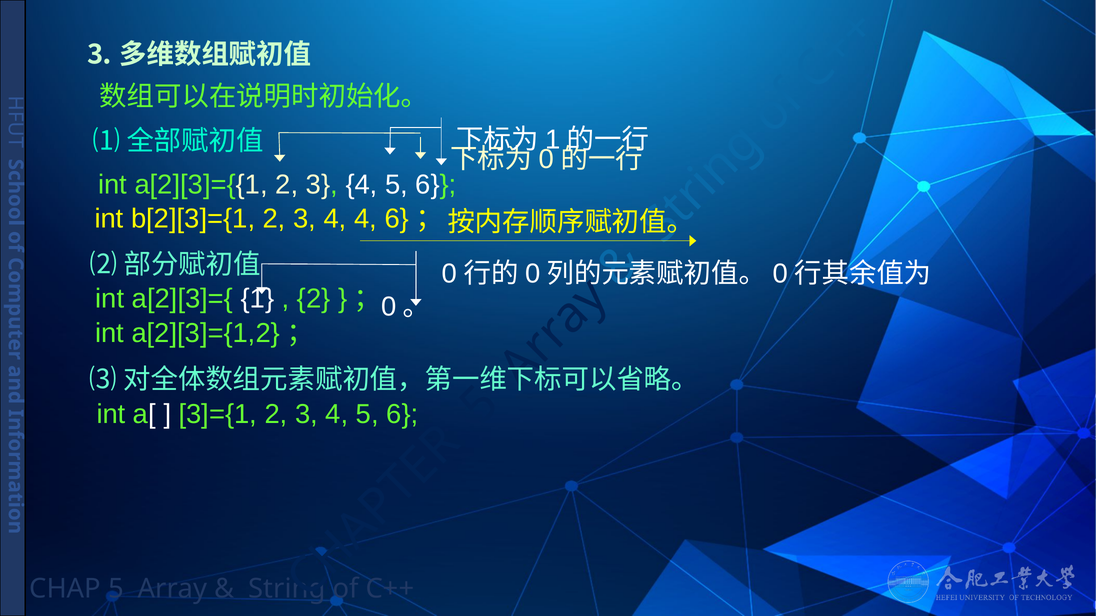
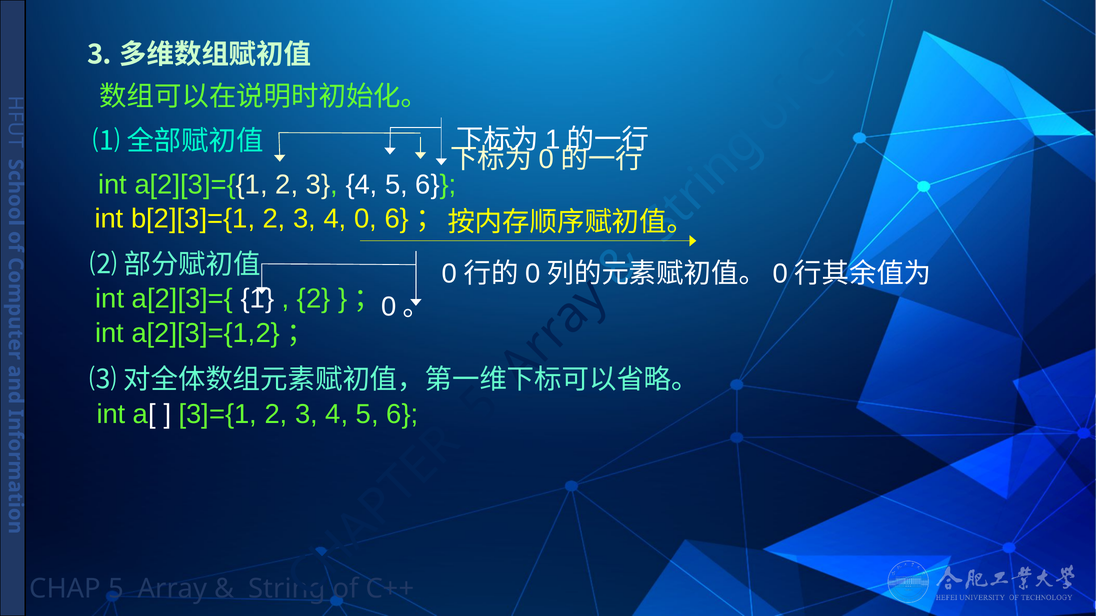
4 4: 4 -> 0 (366, 219)
